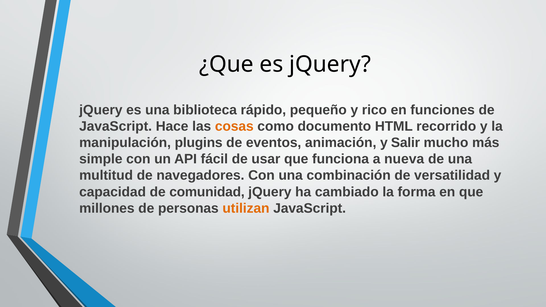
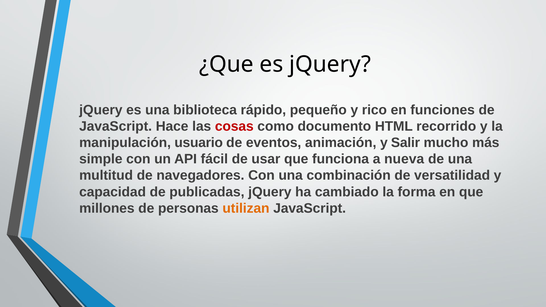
cosas colour: orange -> red (234, 126)
plugins: plugins -> usuario (199, 143)
comunidad: comunidad -> publicadas (207, 192)
